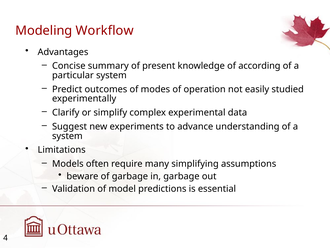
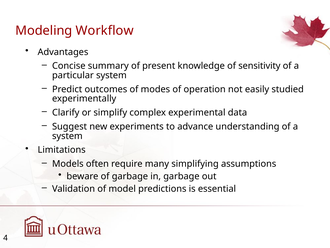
according: according -> sensitivity (259, 66)
